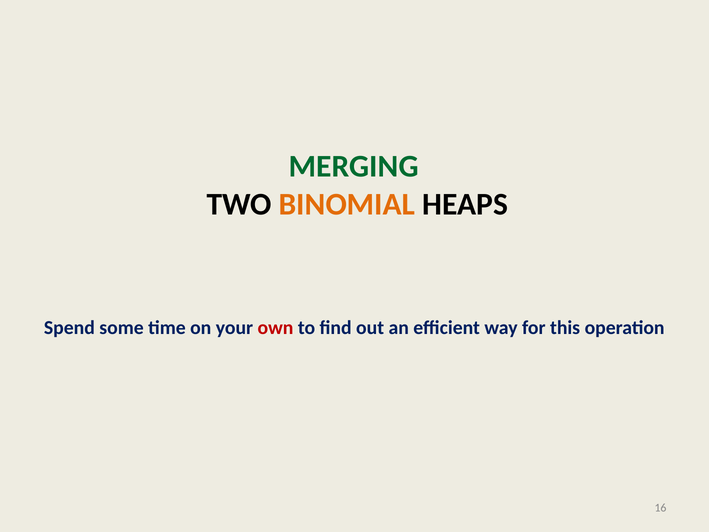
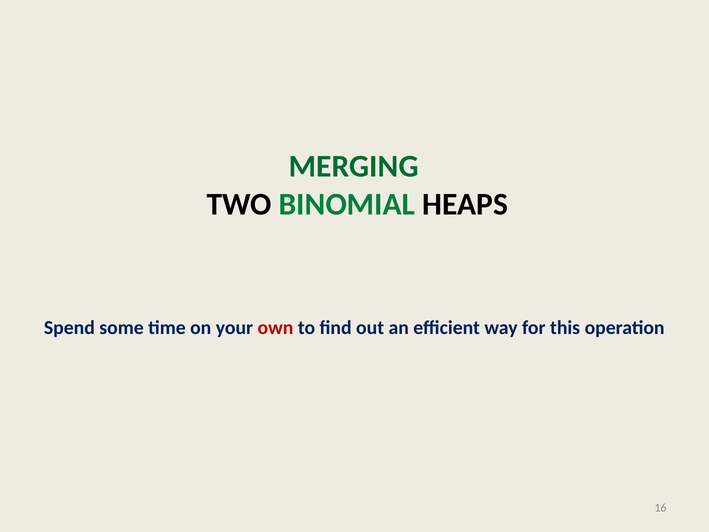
BINOMIAL colour: orange -> green (347, 204)
